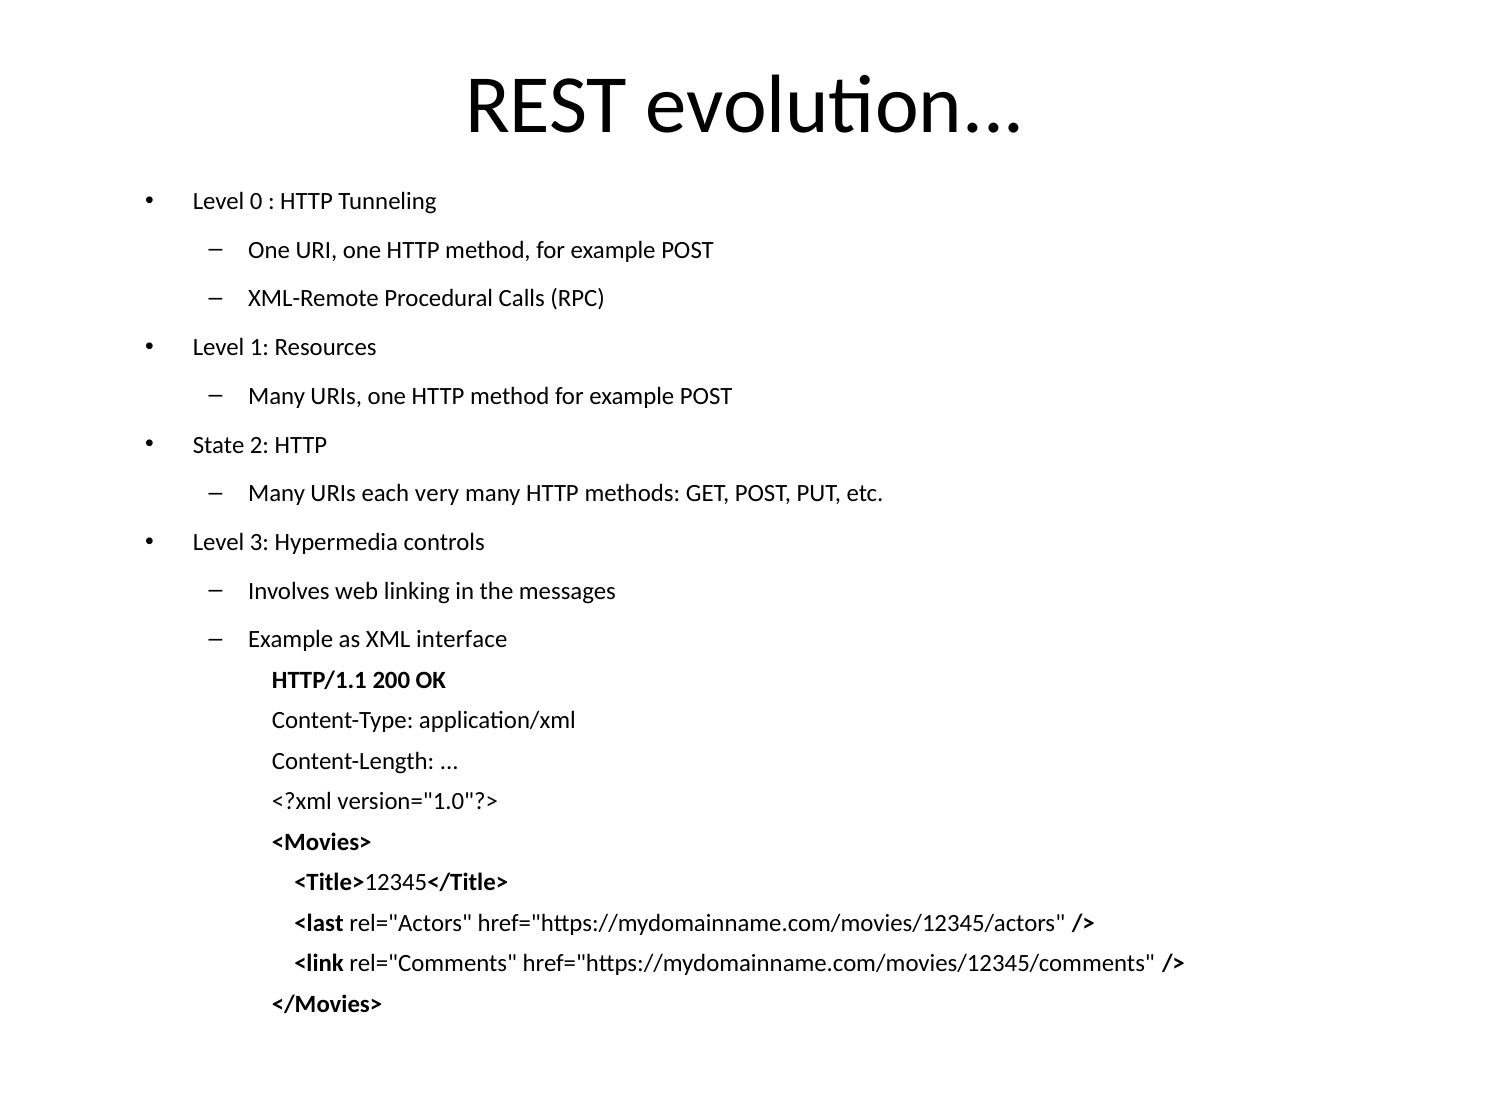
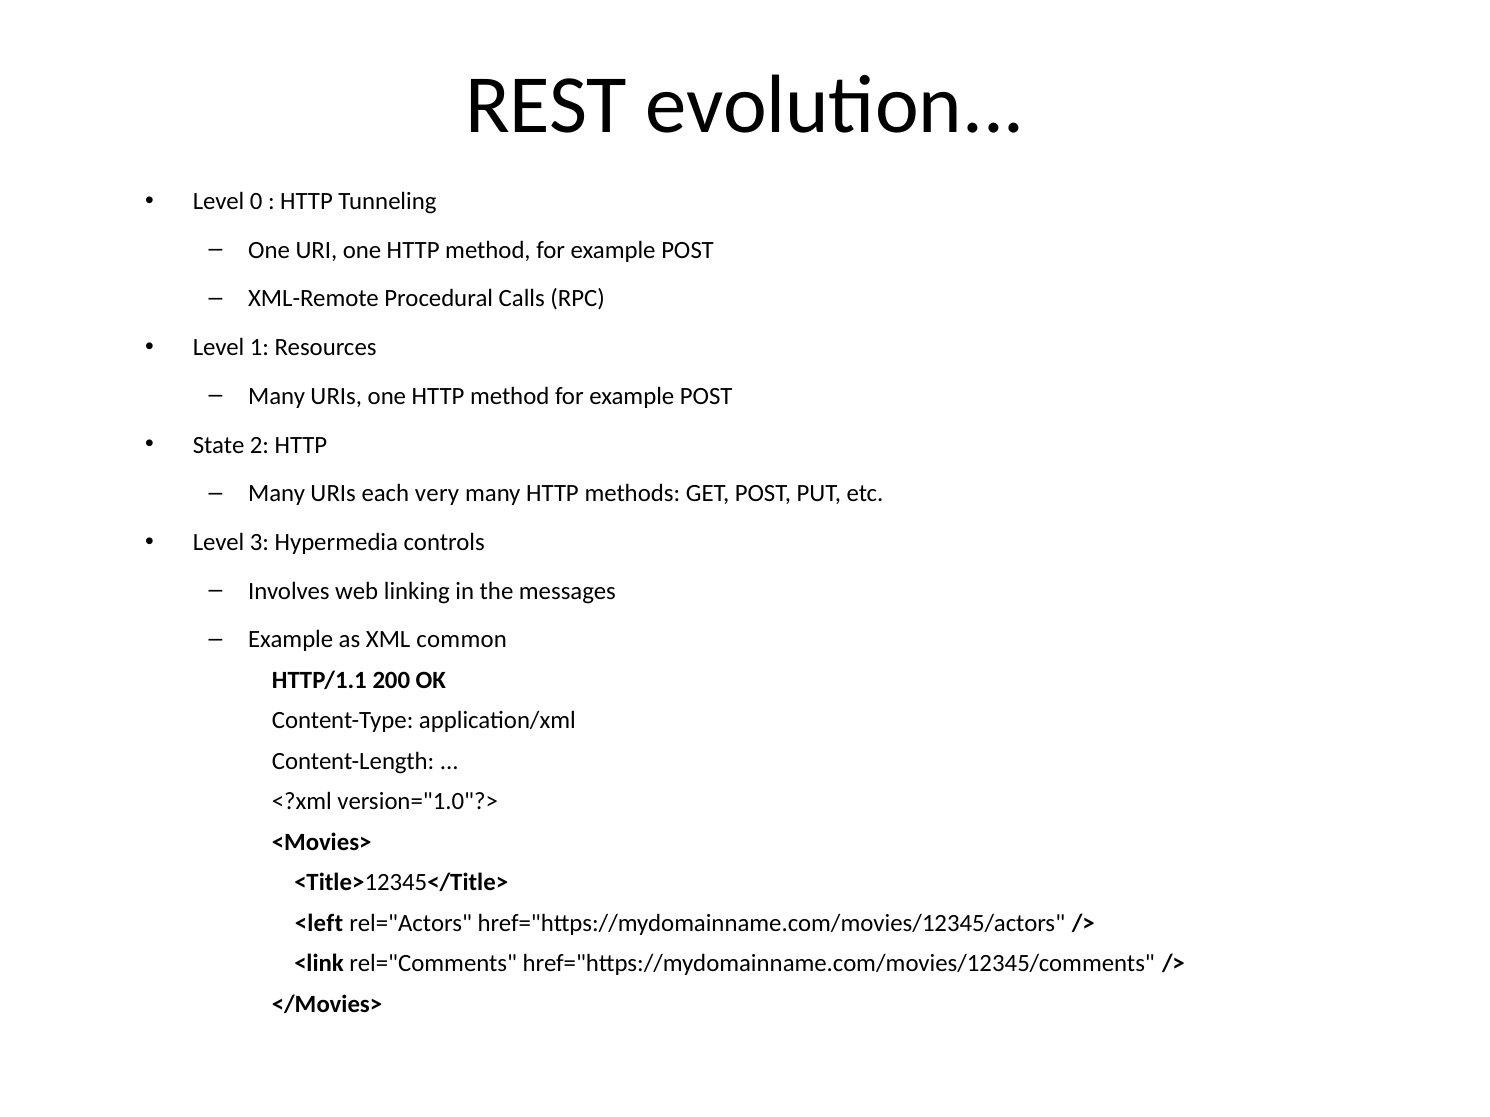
interface: interface -> common (462, 640)
<last: <last -> <left (319, 923)
